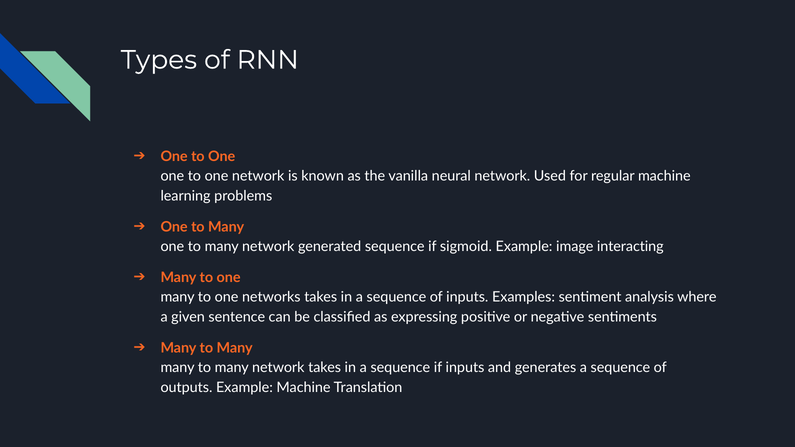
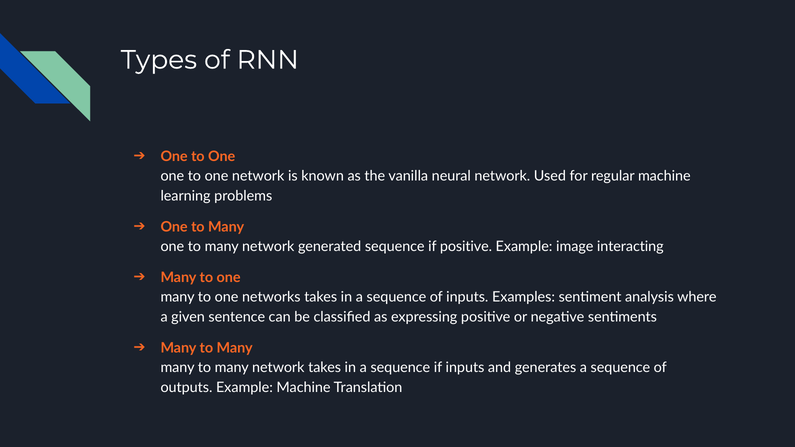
if sigmoid: sigmoid -> positive (466, 247)
